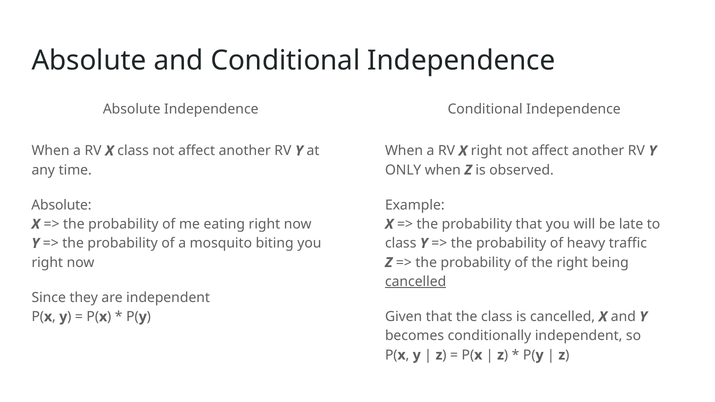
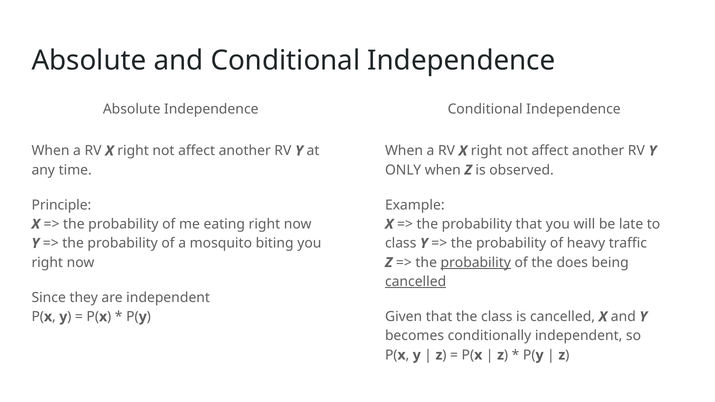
class: class -> right (133, 151)
Absolute: Absolute -> Principle (61, 205)
probability underline: none -> present (476, 263)
the right: right -> does (572, 263)
